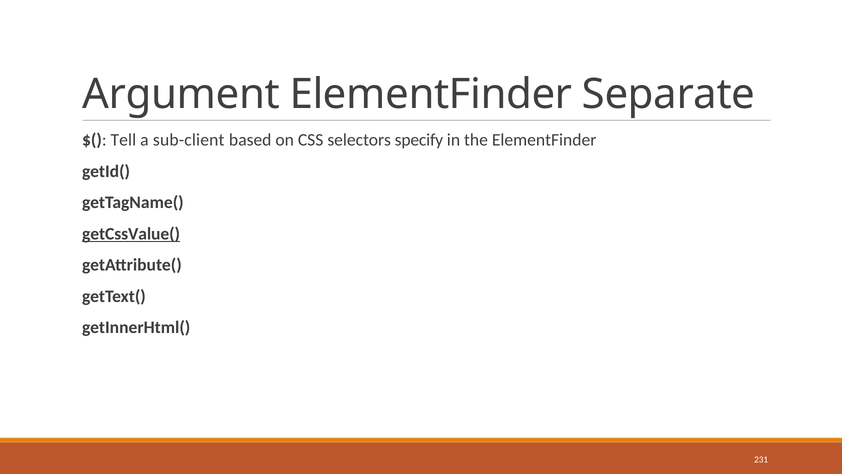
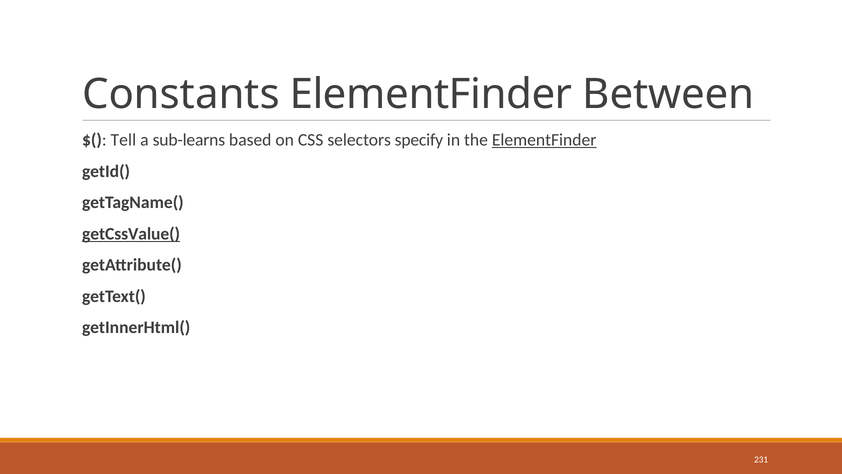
Argument: Argument -> Constants (181, 94)
Separate: Separate -> Between (668, 94)
sub-client: sub-client -> sub-learns (189, 140)
ElementFinder underline: none -> present (544, 140)
